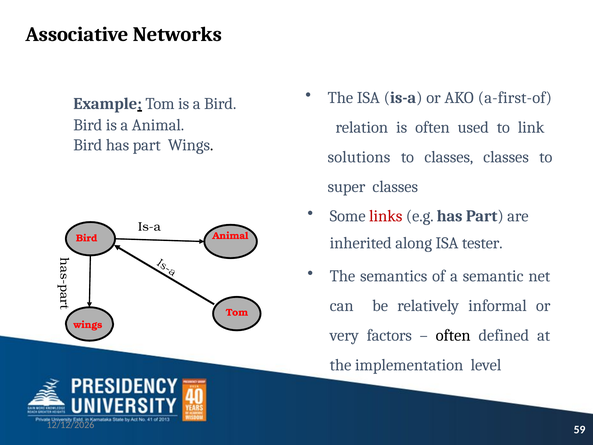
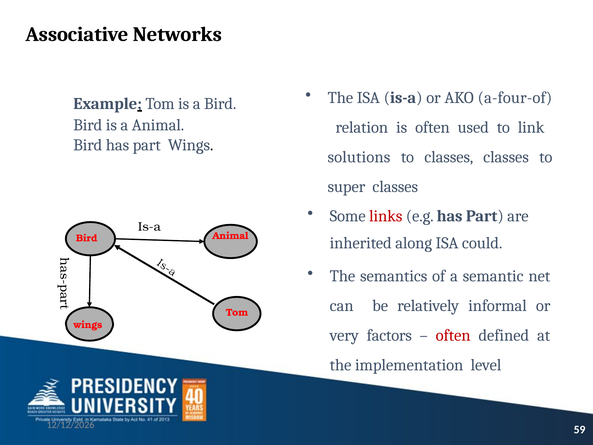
a-first-of: a-first-of -> a-four-of (515, 98)
tester: tester -> could (482, 243)
often colour: black -> red (453, 335)
